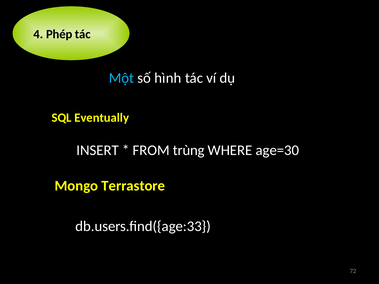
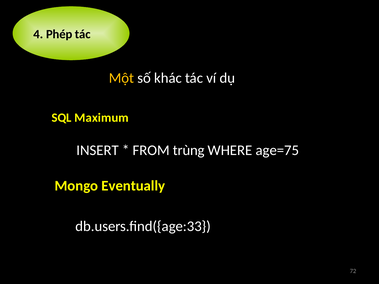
Một colour: light blue -> yellow (121, 78)
hình: hình -> khác (168, 78)
Eventually: Eventually -> Maximum (102, 118)
age=30: age=30 -> age=75 (277, 150)
Terrastore: Terrastore -> Eventually (133, 186)
